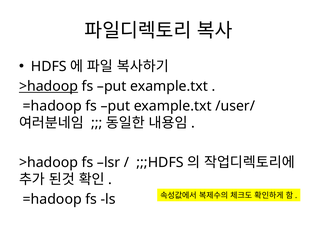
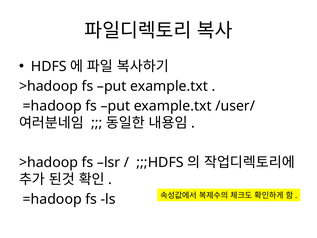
>hadoop underline: present -> none (49, 86)
